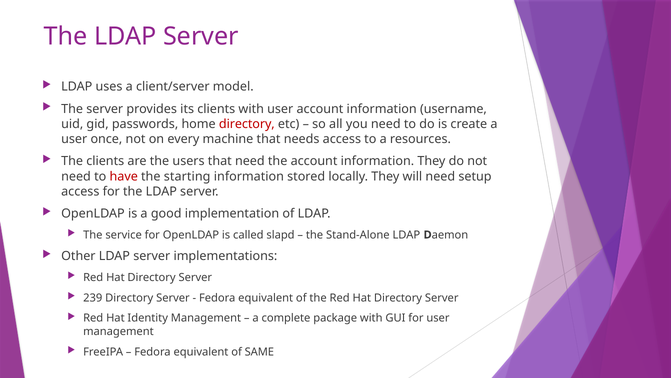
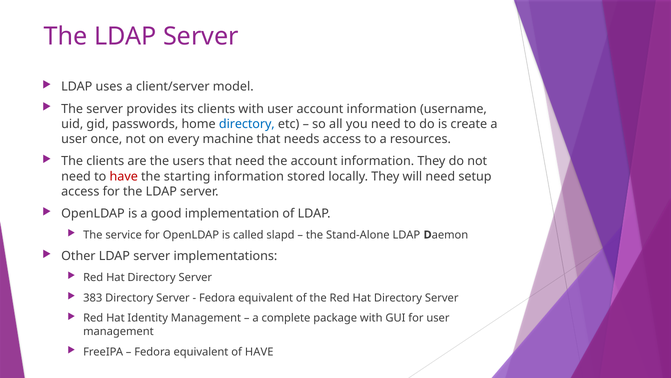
directory colour: red -> blue (247, 124)
239: 239 -> 383 (93, 297)
of SAME: SAME -> HAVE (259, 352)
